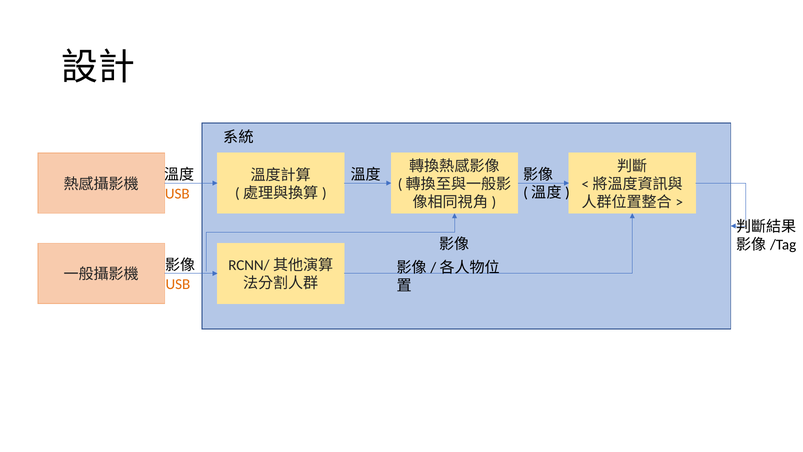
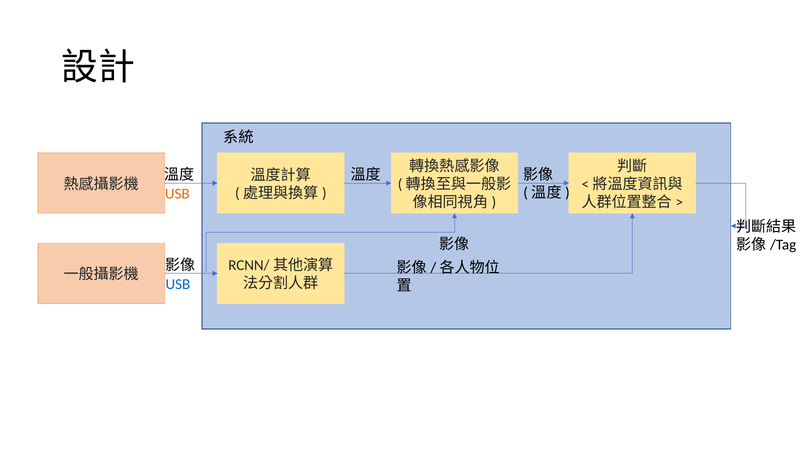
USB colour: orange -> blue (178, 284)
